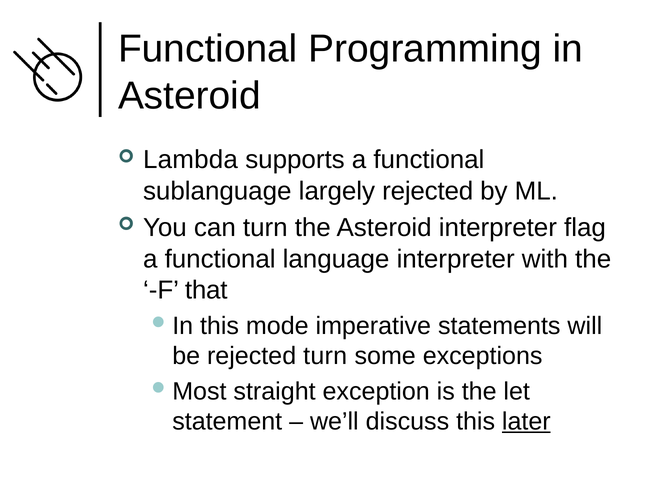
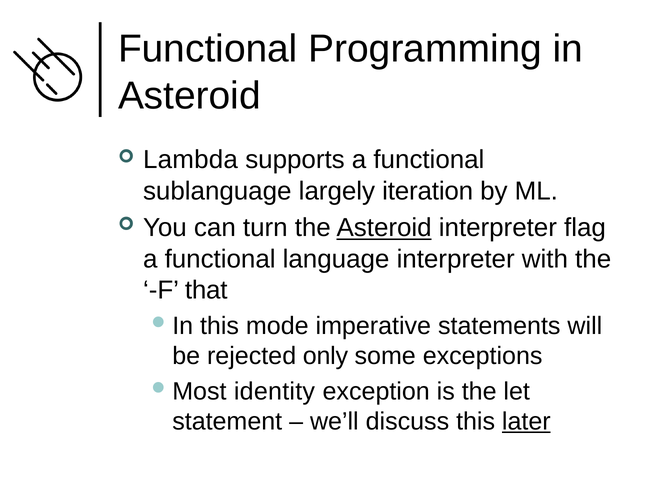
largely rejected: rejected -> iteration (428, 191)
Asteroid underline: none -> present (384, 228)
rejected turn: turn -> only (325, 356)
straight: straight -> identity (274, 391)
